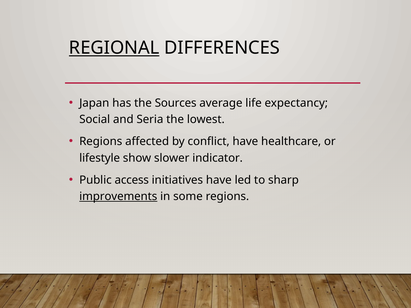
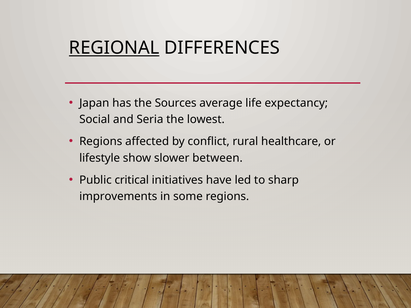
conflict have: have -> rural (245, 142)
indicator: indicator -> between (218, 158)
access: access -> critical (132, 180)
improvements underline: present -> none (118, 197)
